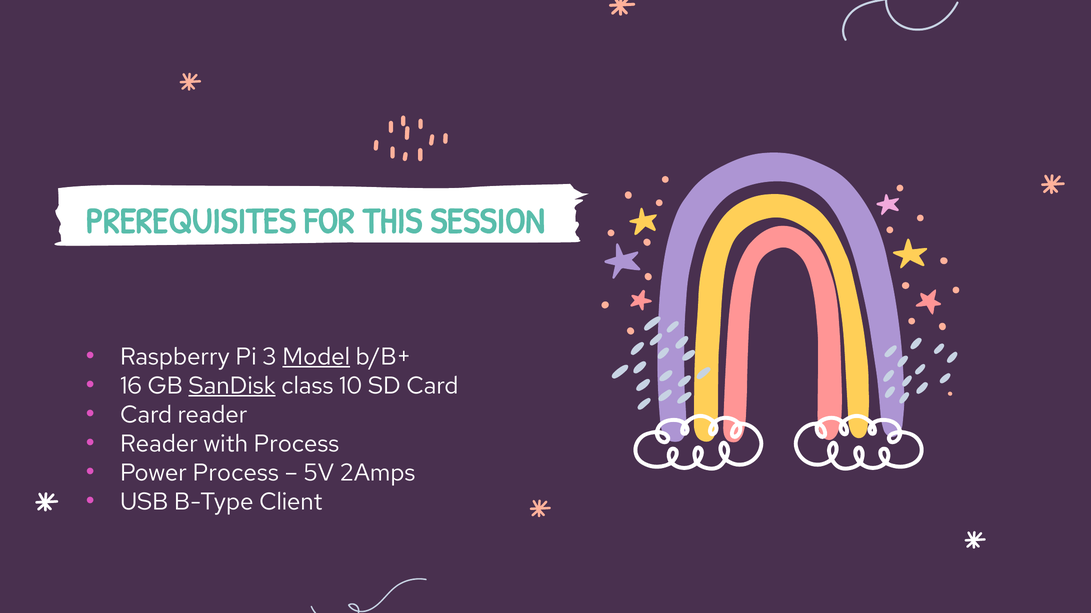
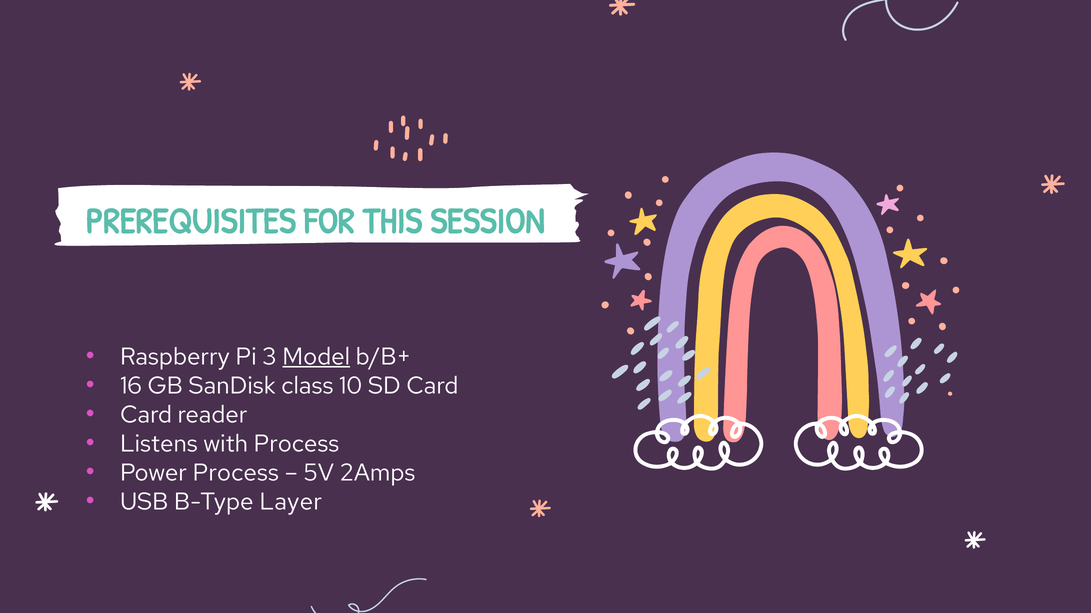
SanDisk underline: present -> none (232, 386)
Reader: Reader -> Listens (159, 444)
Client: Client -> Layer (291, 502)
